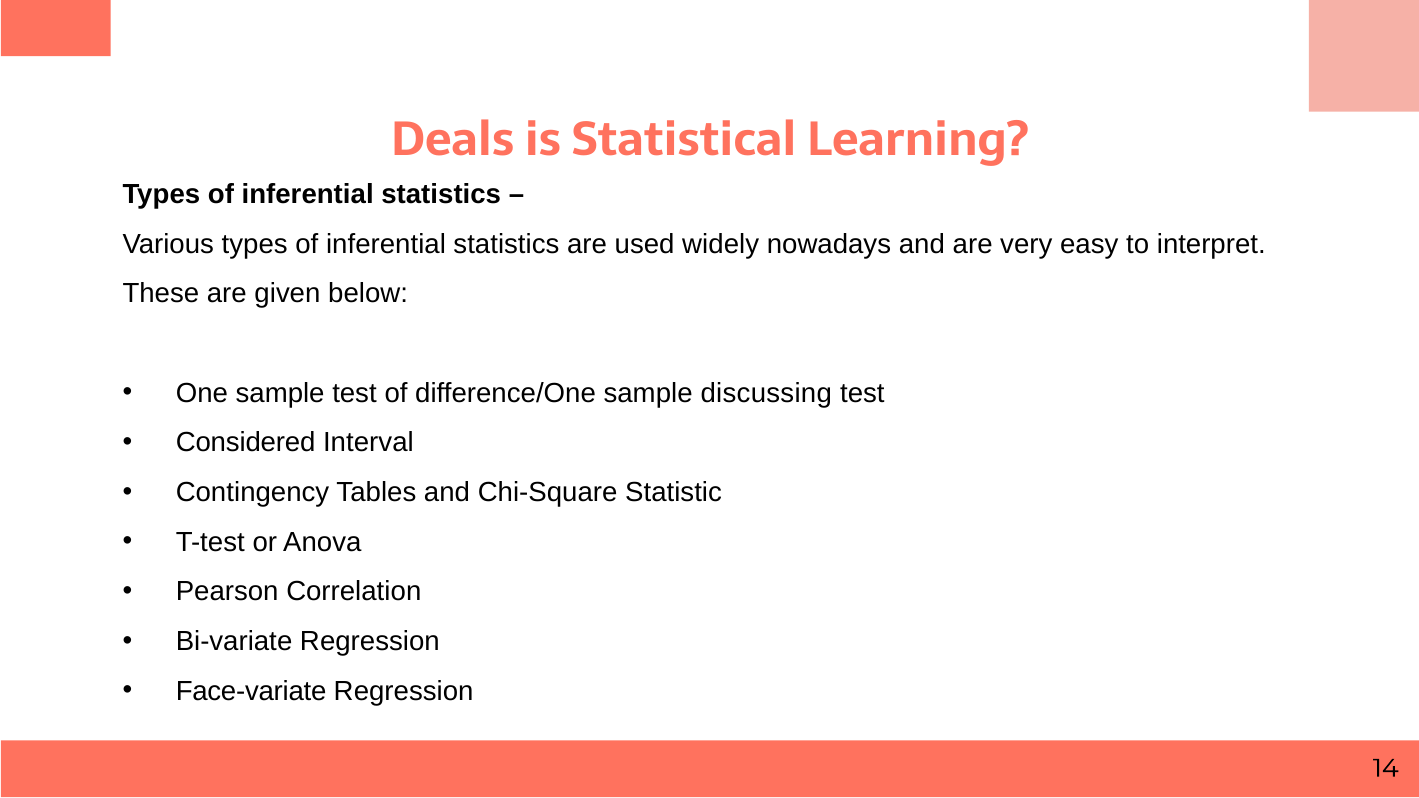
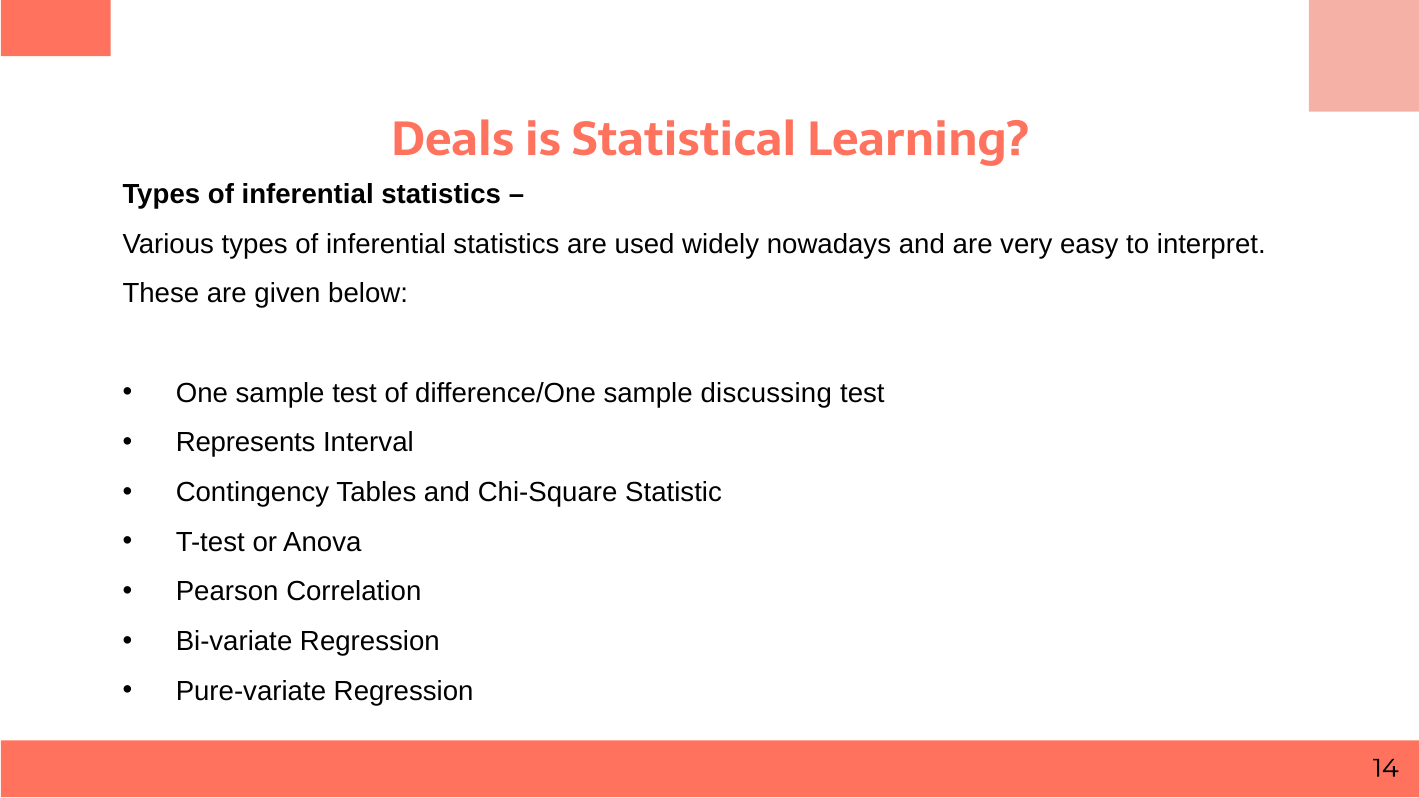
Considered: Considered -> Represents (246, 443)
Face-variate: Face-variate -> Pure-variate (251, 691)
